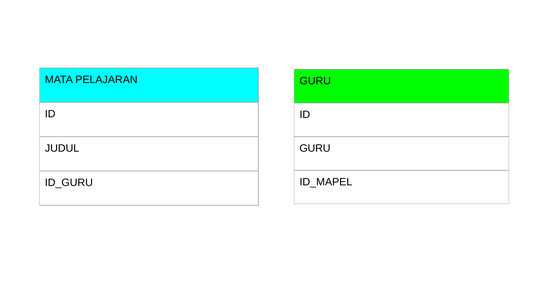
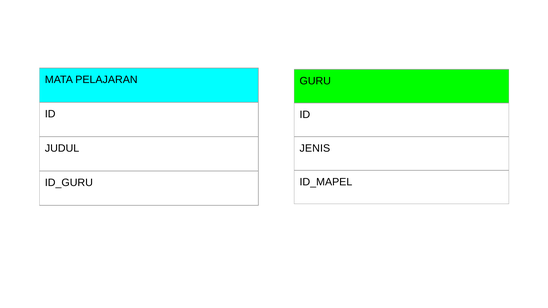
GURU: GURU -> JENIS (315, 148)
